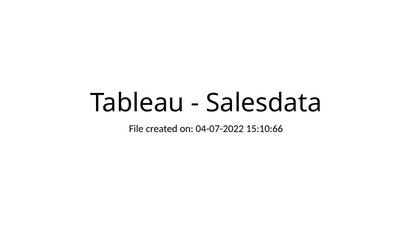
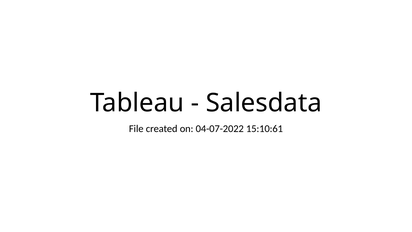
15:10:66: 15:10:66 -> 15:10:61 (265, 129)
